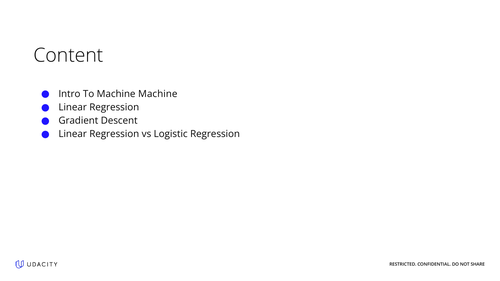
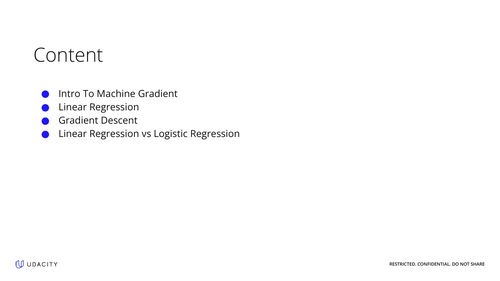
Machine Machine: Machine -> Gradient (158, 94)
